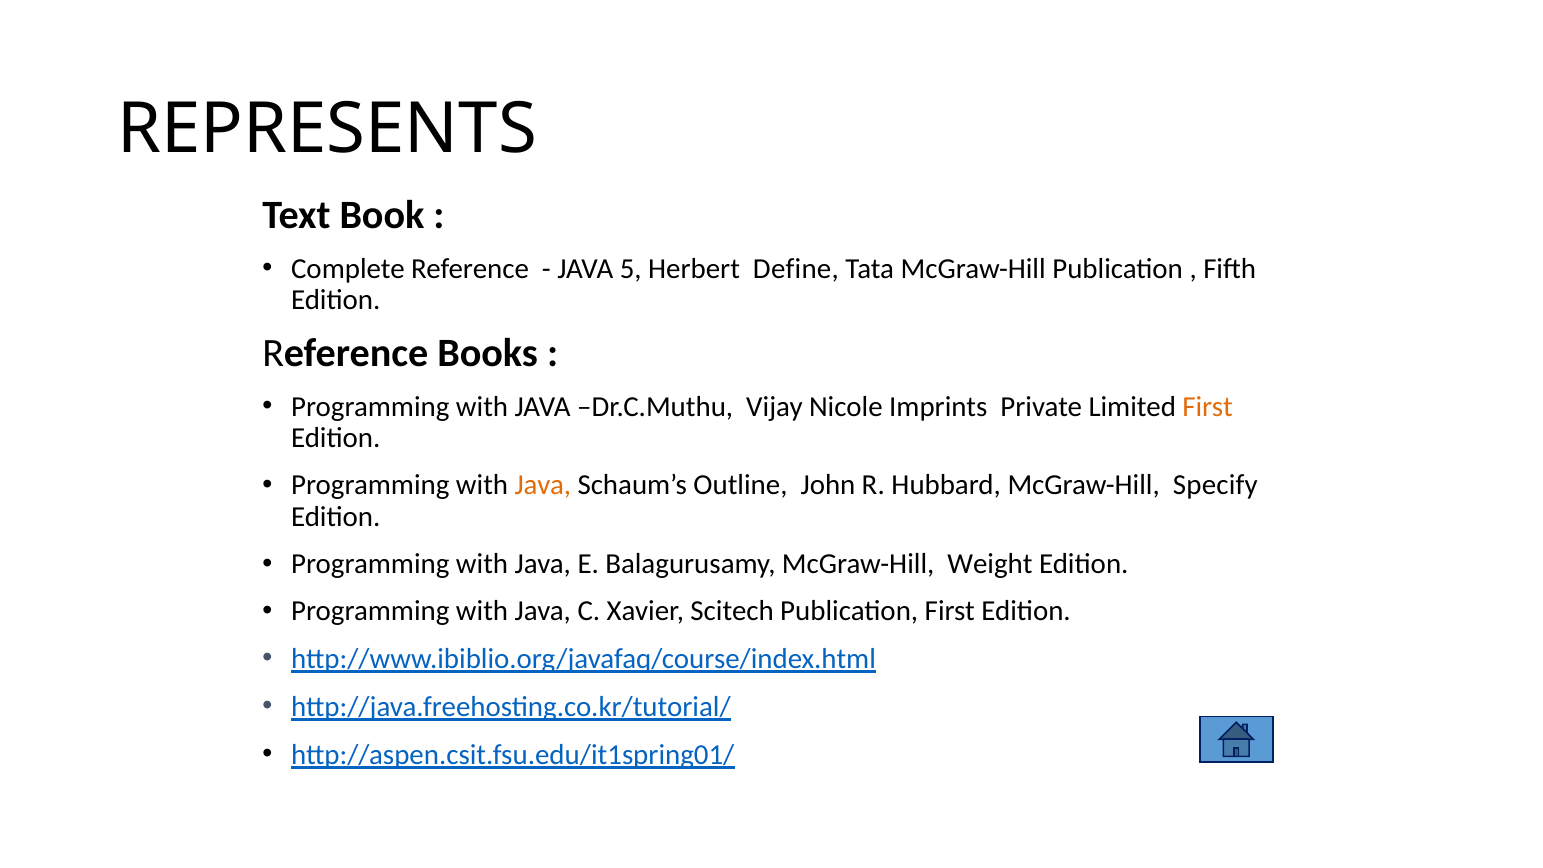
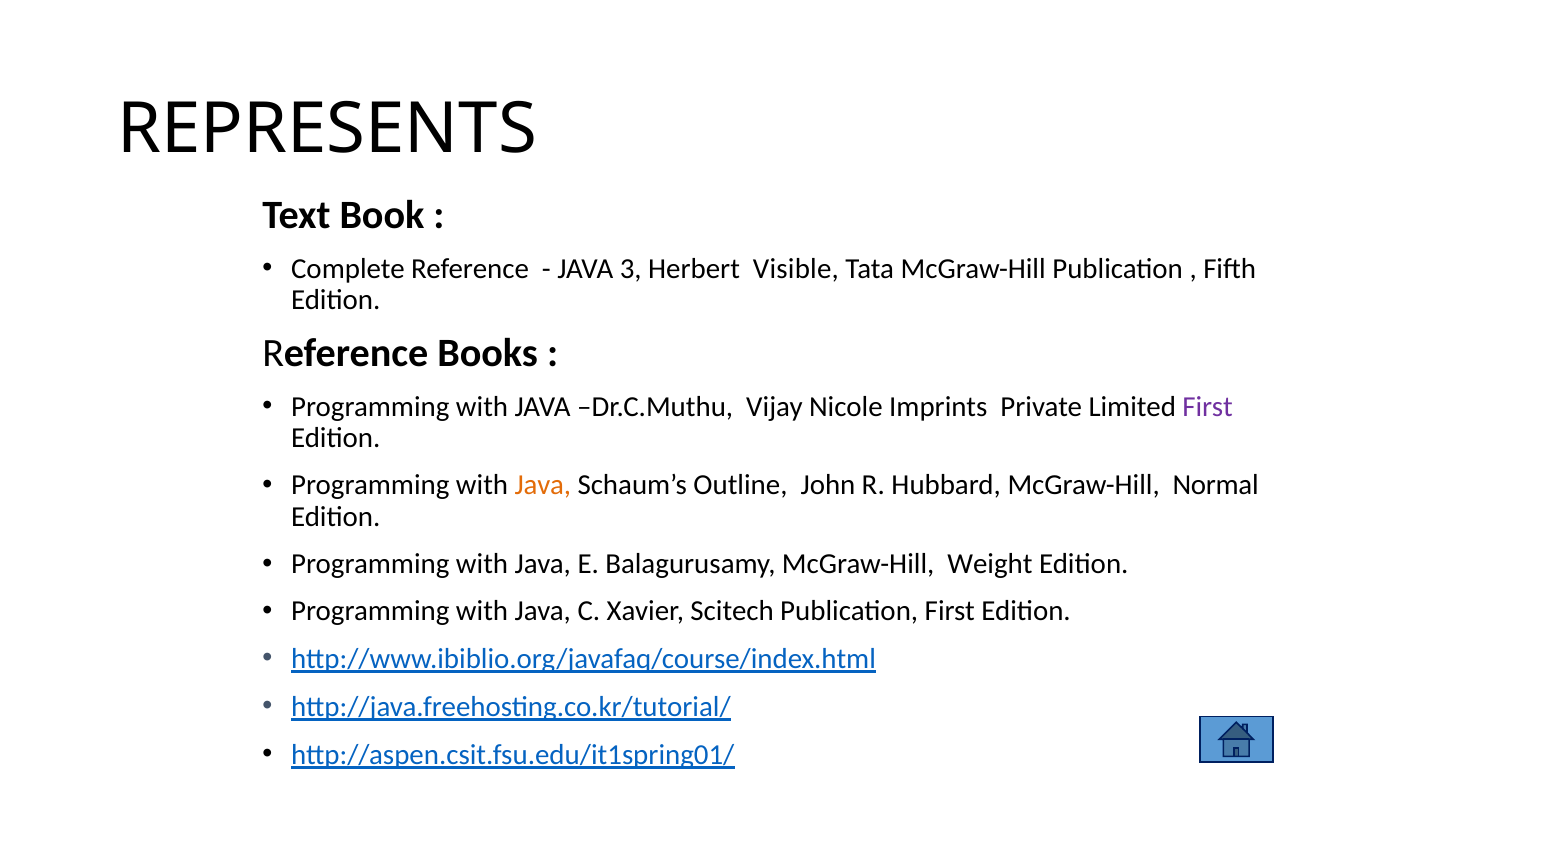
5: 5 -> 3 (631, 269)
Define: Define -> Visible (796, 269)
First colour: orange -> purple (1208, 407)
Specify: Specify -> Normal (1216, 485)
